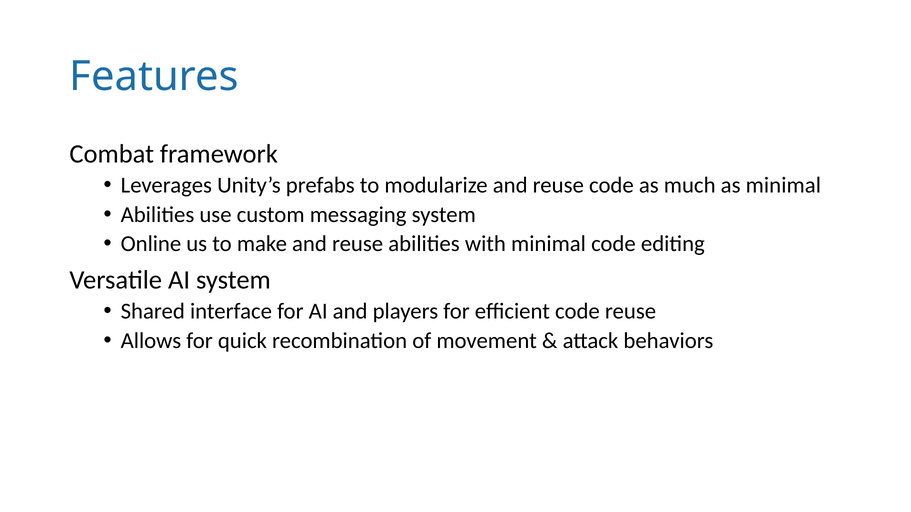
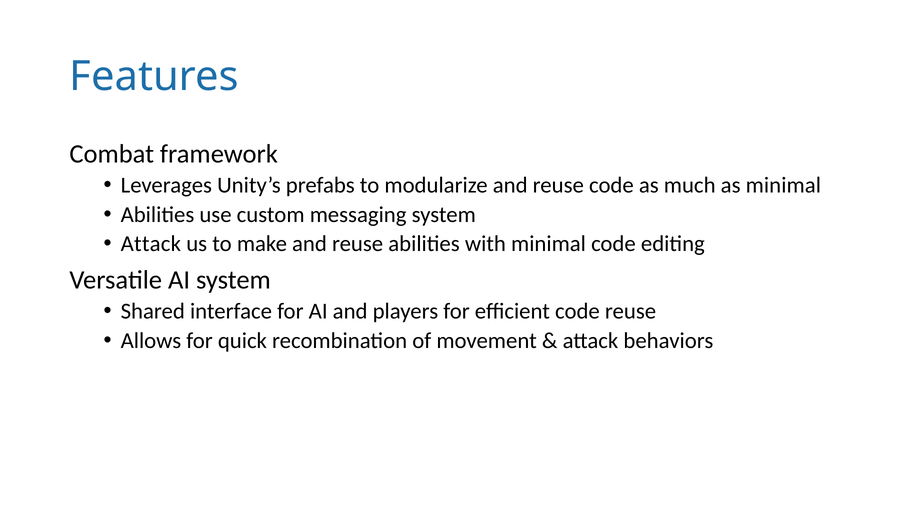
Online: Online -> Attack (151, 244)
